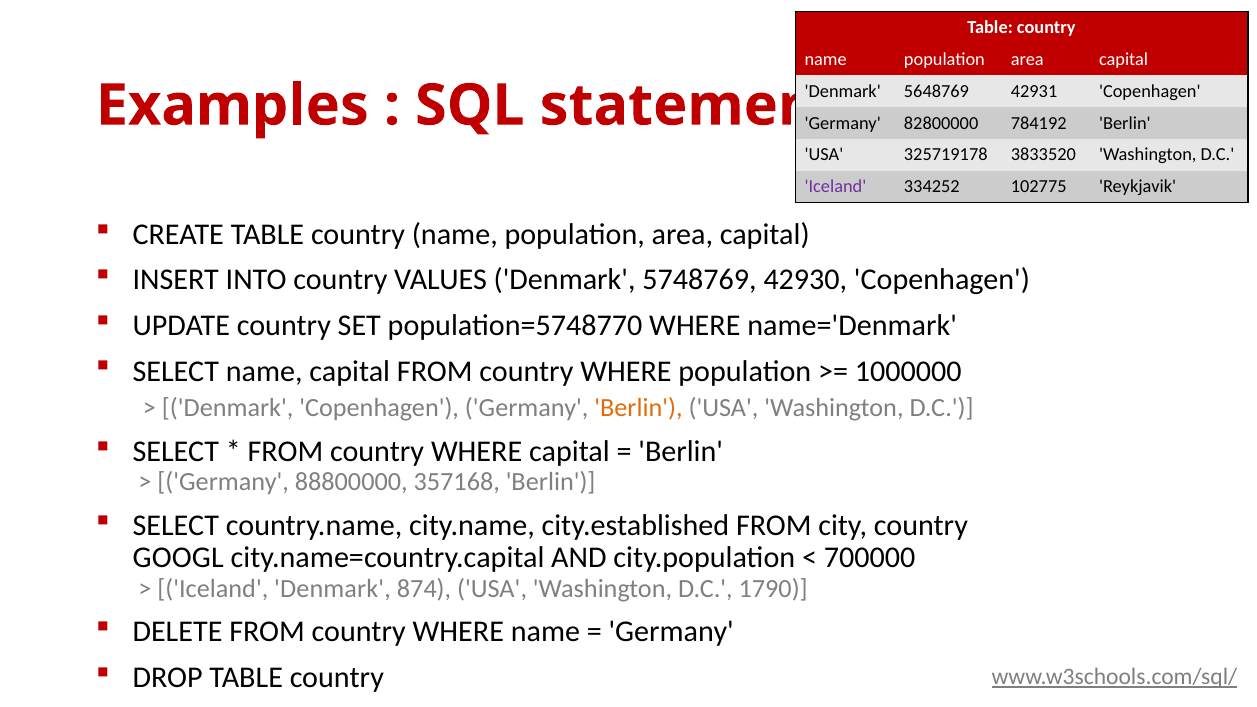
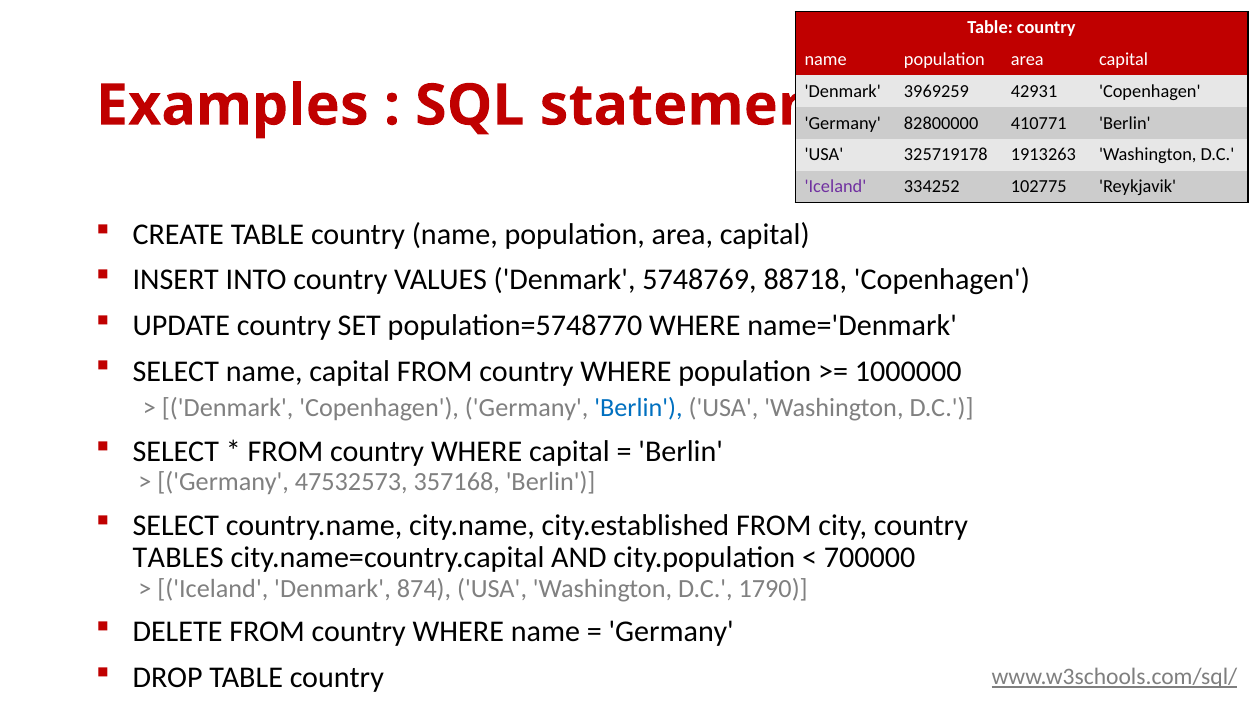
5648769: 5648769 -> 3969259 (936, 91)
784192: 784192 -> 410771 (1039, 123)
3833520: 3833520 -> 1913263 (1043, 155)
42930: 42930 -> 88718 (805, 280)
Berlin colour: orange -> blue (638, 408)
88800000: 88800000 -> 47532573 (351, 482)
GOOGL: GOOGL -> TABLES (178, 558)
